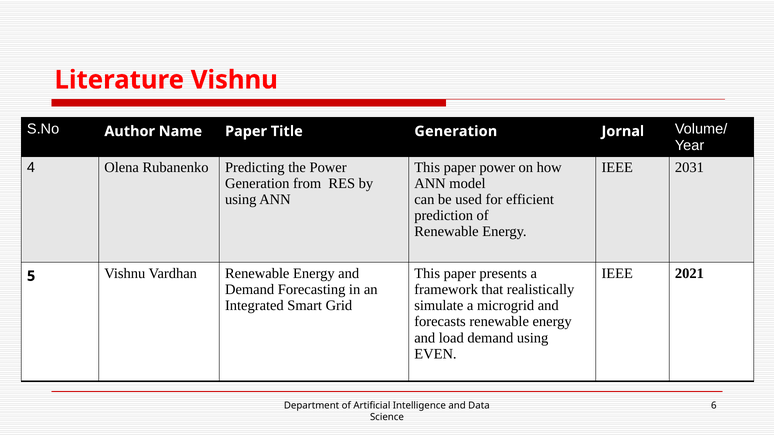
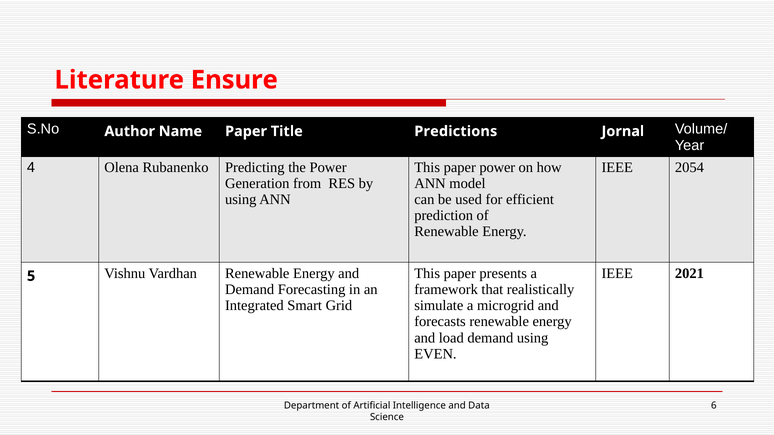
Literature Vishnu: Vishnu -> Ensure (234, 80)
Title Generation: Generation -> Predictions (456, 131)
2031: 2031 -> 2054 (689, 168)
